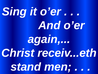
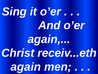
stand: stand -> again (26, 66)
